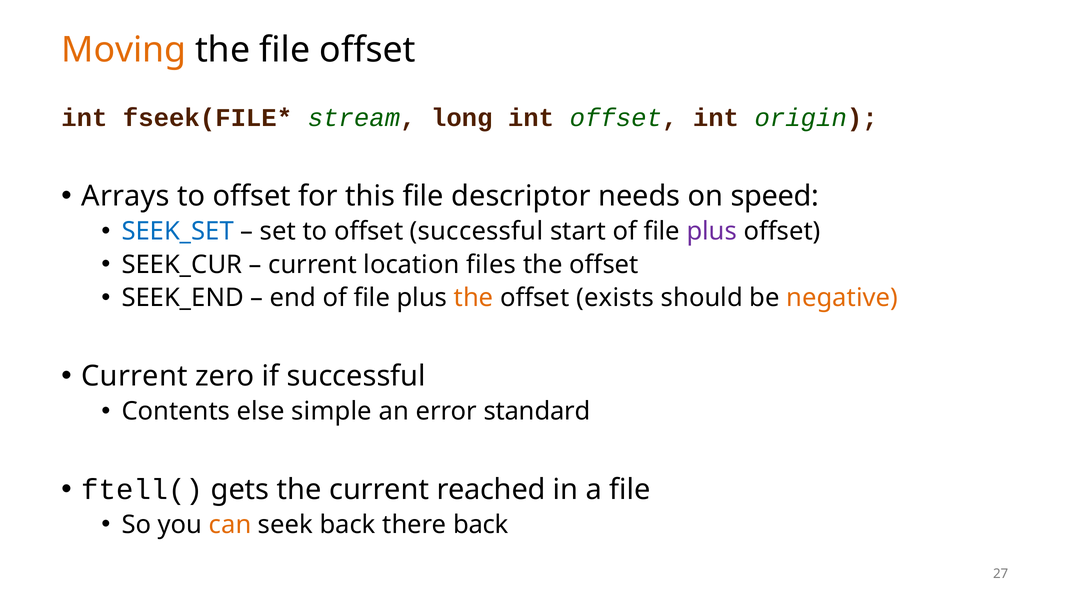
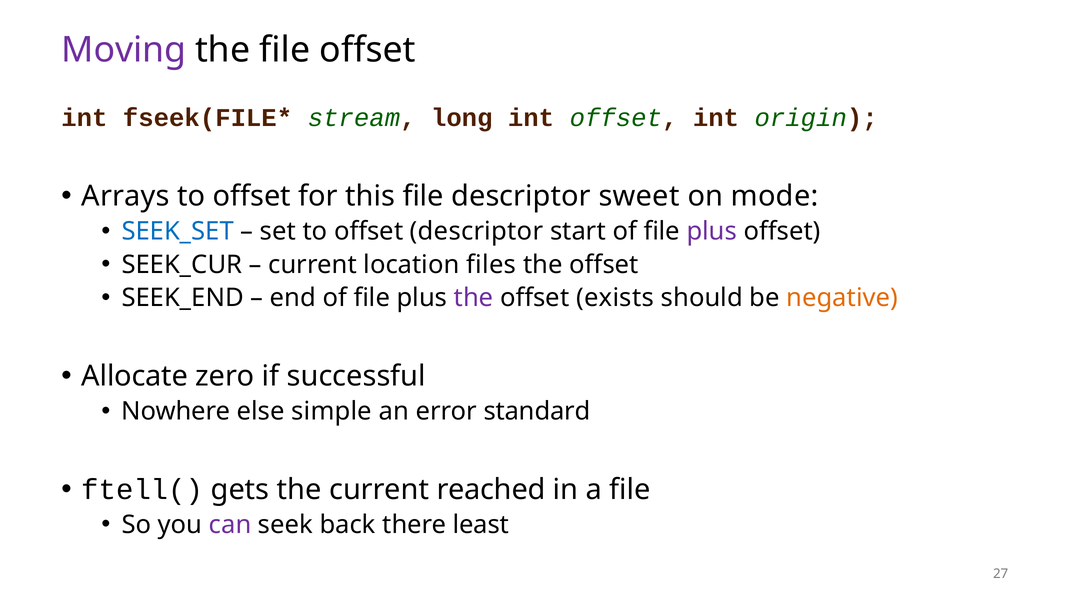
Moving colour: orange -> purple (124, 50)
needs: needs -> sweet (639, 196)
speed: speed -> mode (775, 196)
offset successful: successful -> descriptor (477, 231)
the colour: orange -> purple (474, 298)
Current: Current -> Allocate (135, 376)
Contents: Contents -> Nowhere (176, 411)
can colour: orange -> purple (230, 524)
there back: back -> least (481, 524)
